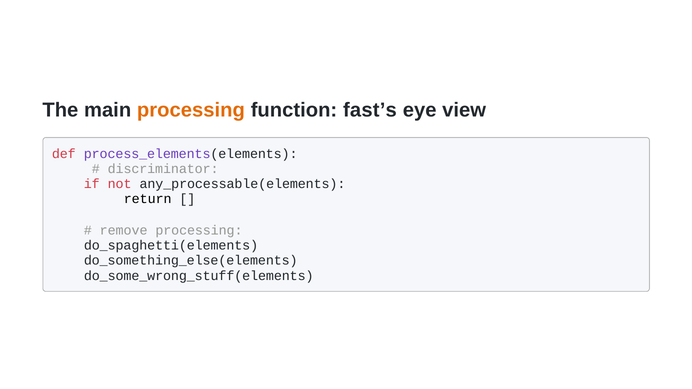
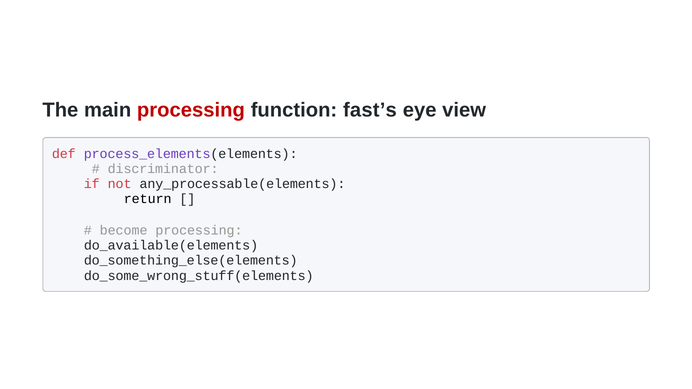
processing colour: orange -> red (191, 110)
remove: remove -> become (124, 230)
do_spaghetti(elements: do_spaghetti(elements -> do_available(elements (171, 246)
